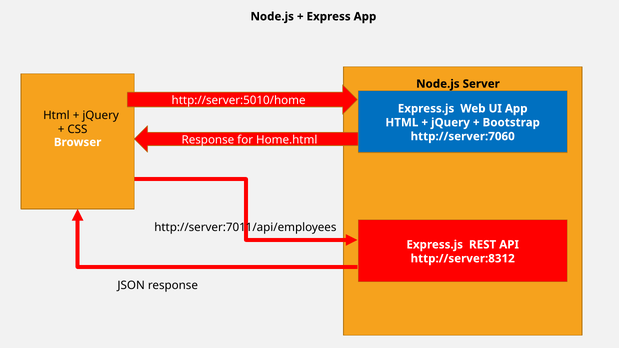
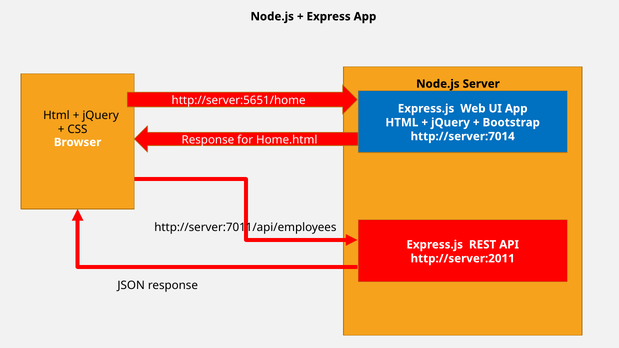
http://server:5010/home: http://server:5010/home -> http://server:5651/home (239, 100)
http://server:7060: http://server:7060 -> http://server:7014 (463, 136)
http://server:8312: http://server:8312 -> http://server:2011 (463, 259)
